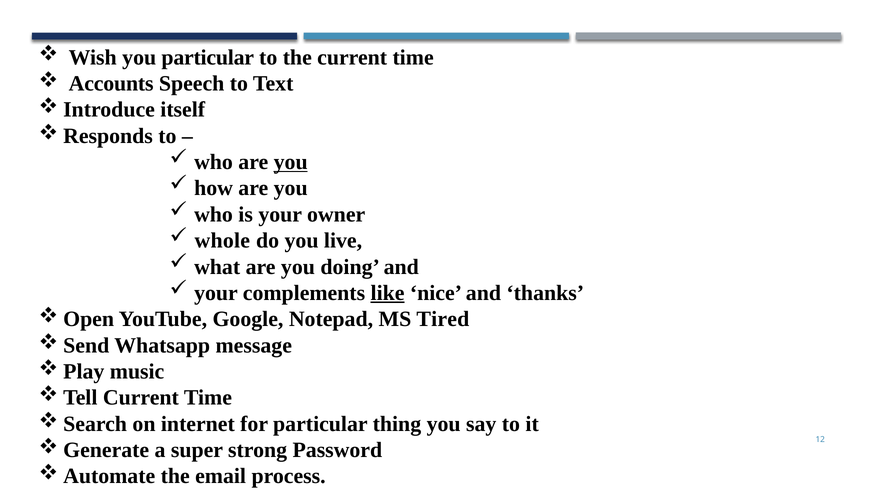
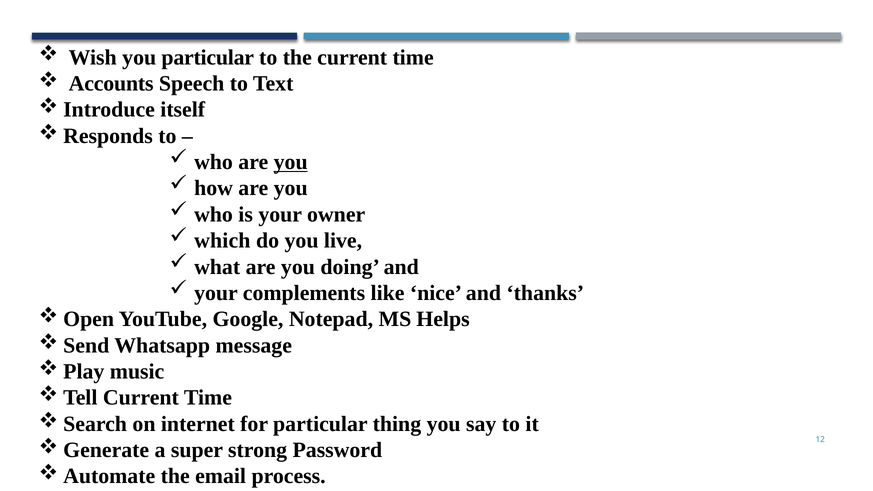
whole: whole -> which (222, 241)
like underline: present -> none (388, 293)
Tired: Tired -> Helps (443, 319)
